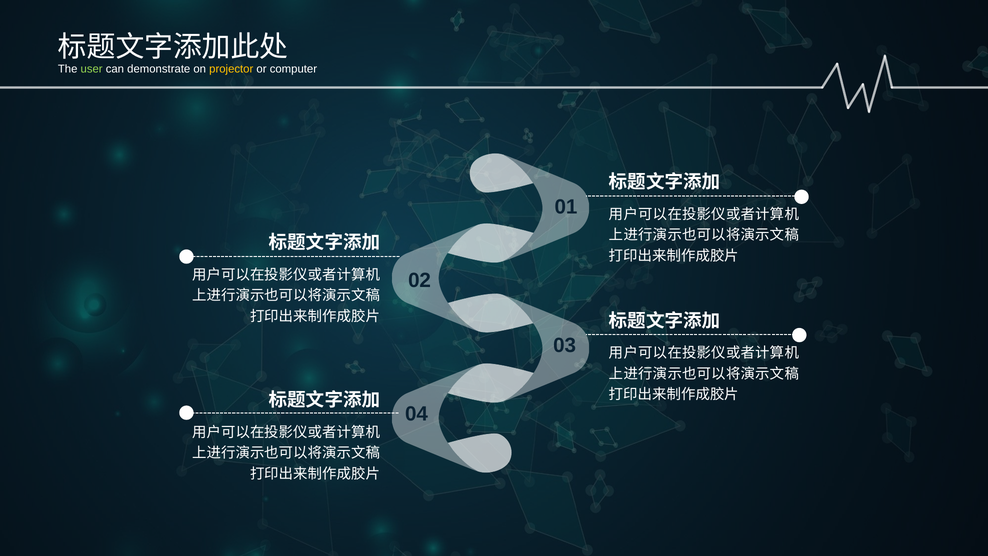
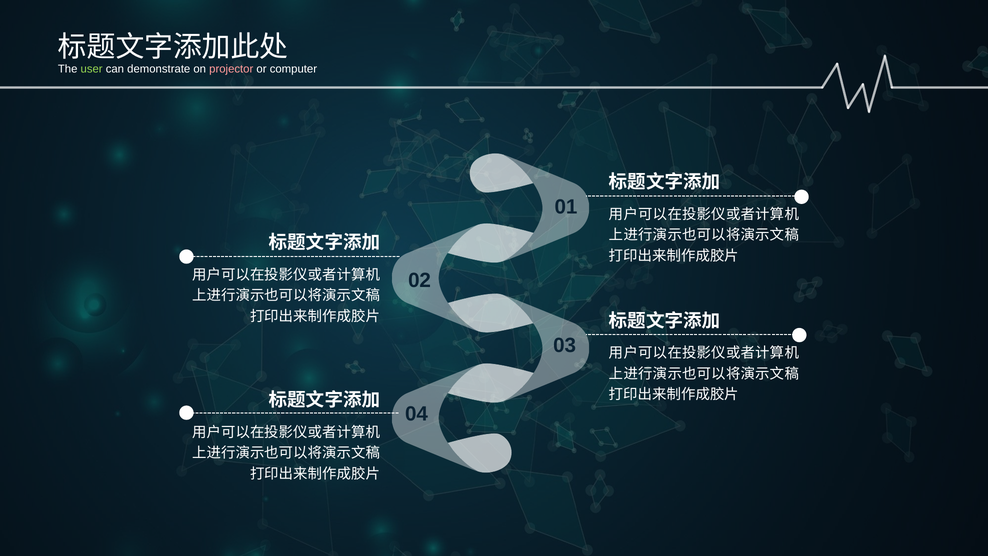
projector colour: yellow -> pink (231, 69)
